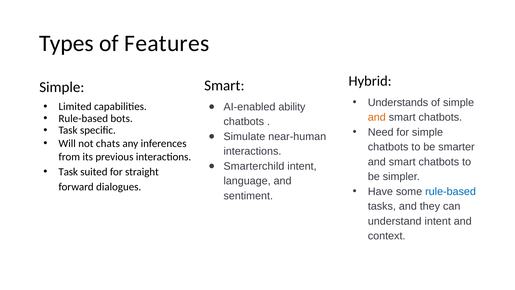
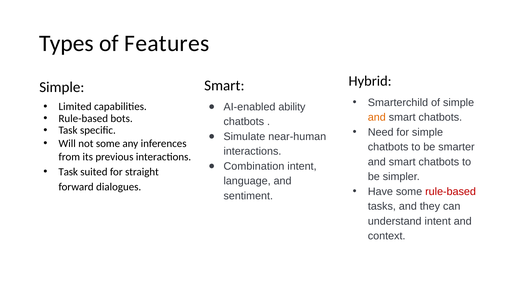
Understands: Understands -> Smarterchild (398, 102)
not chats: chats -> some (108, 143)
Smarterchild: Smarterchild -> Combination (254, 166)
rule-based colour: blue -> red (451, 191)
